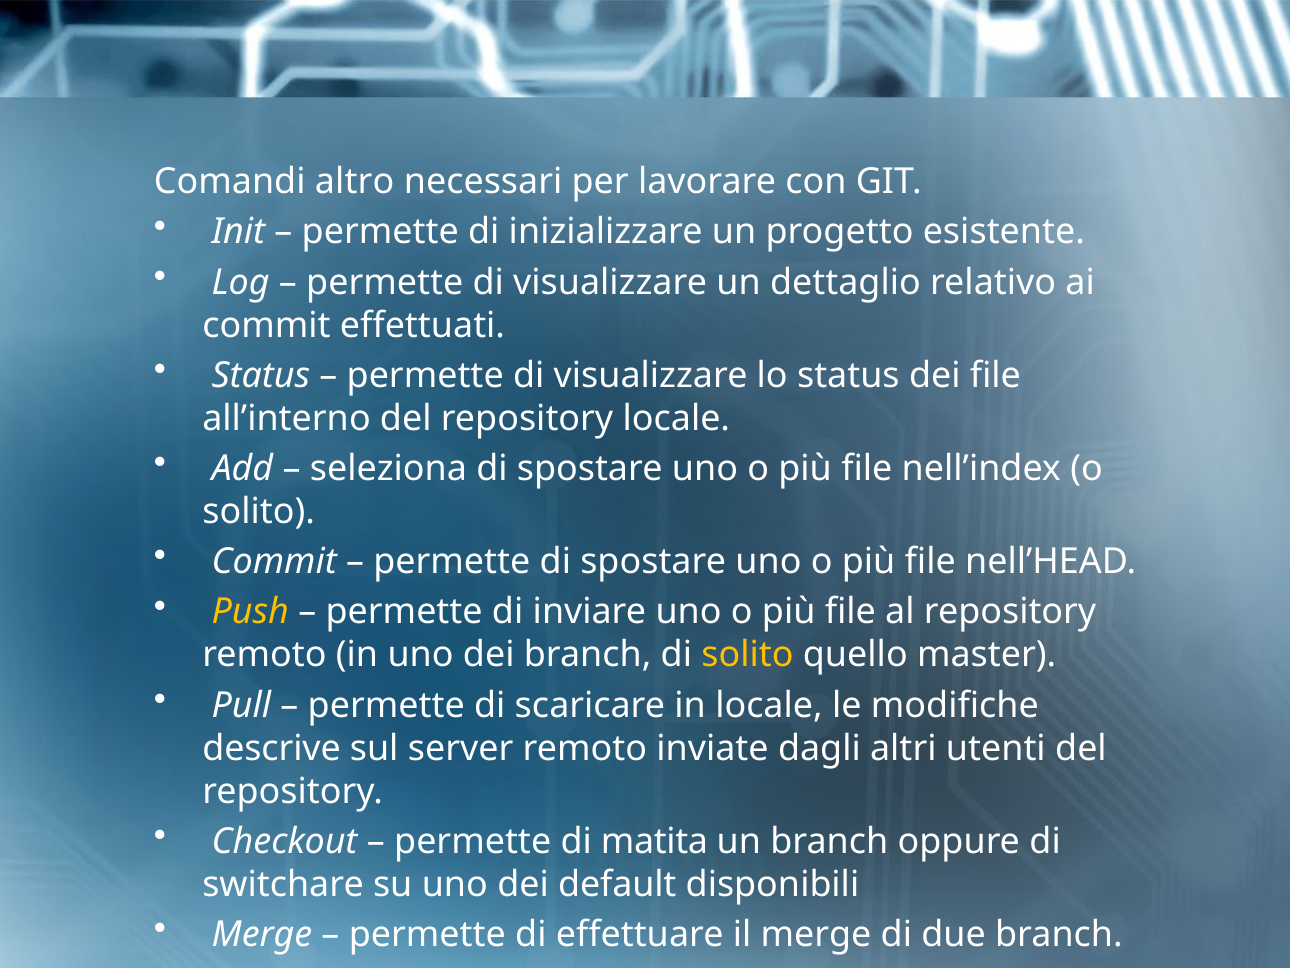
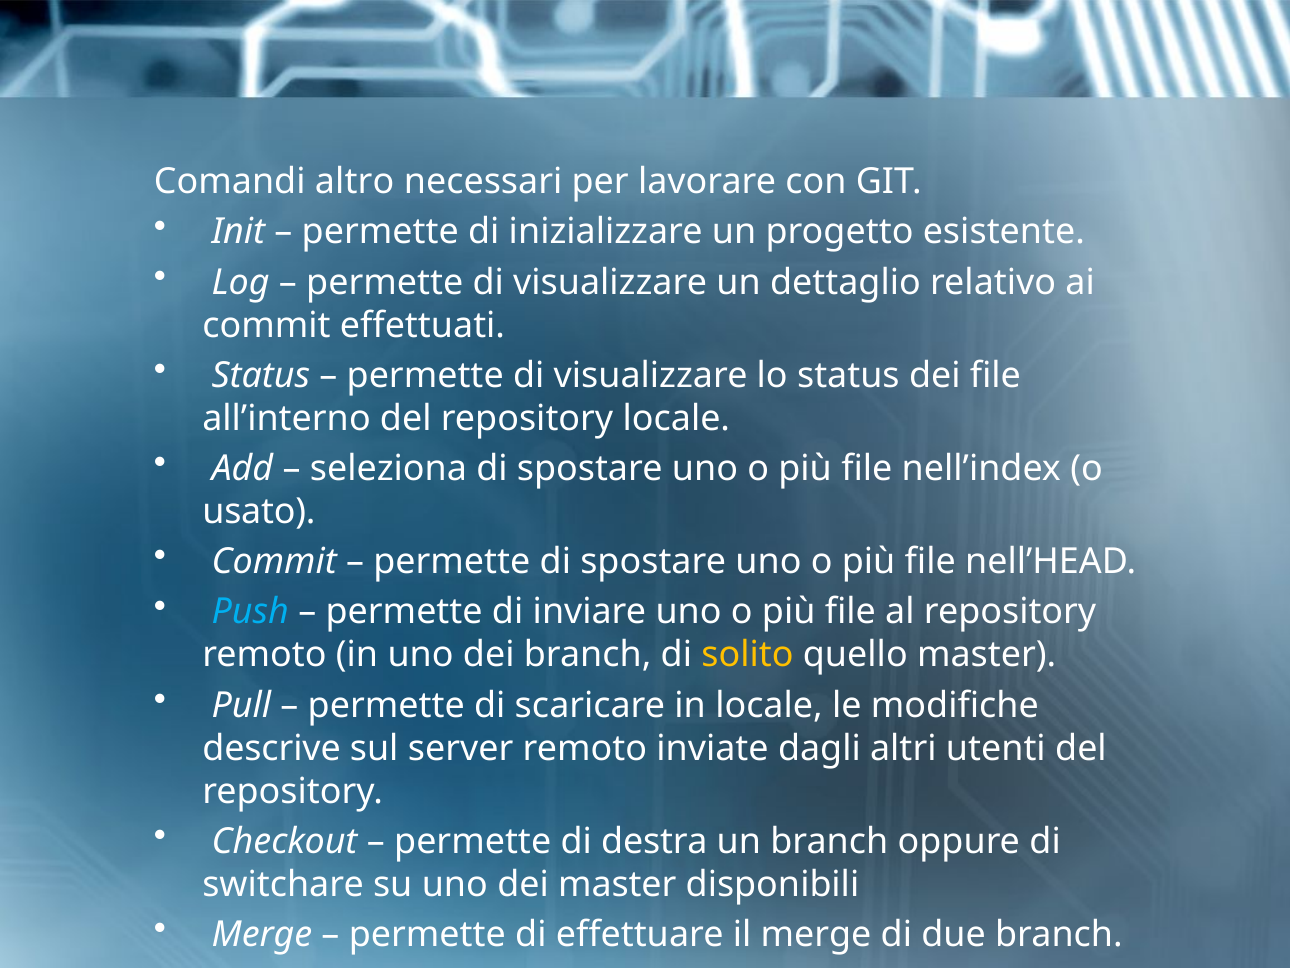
solito: solito -> usato (259, 511)
Push colour: yellow -> light blue (250, 612)
matita: matita -> destra (654, 841)
dei default: default -> master (617, 884)
